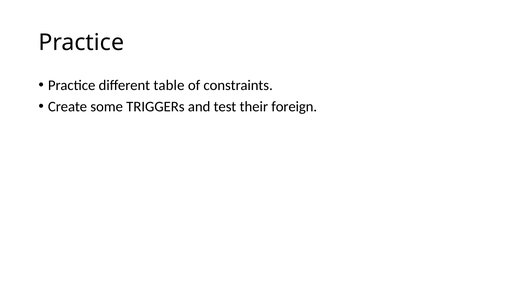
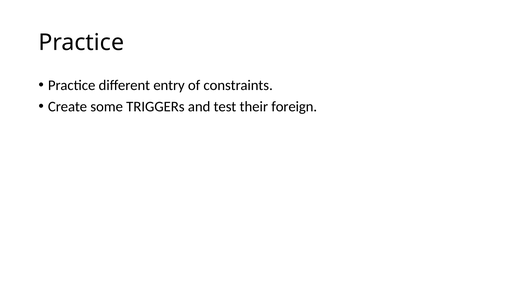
table: table -> entry (169, 85)
